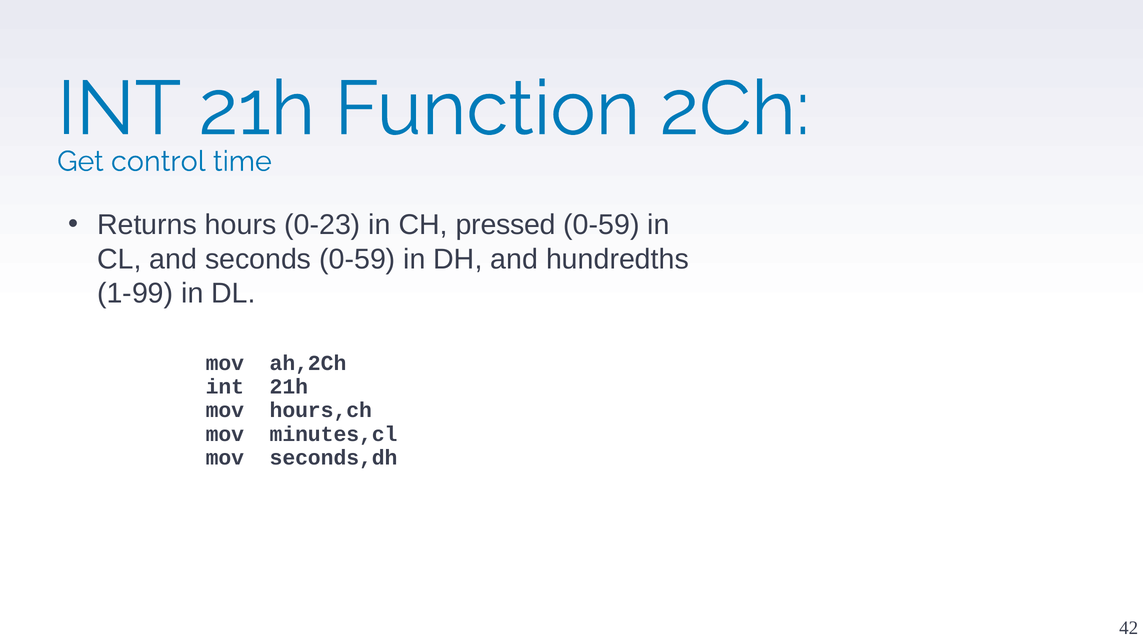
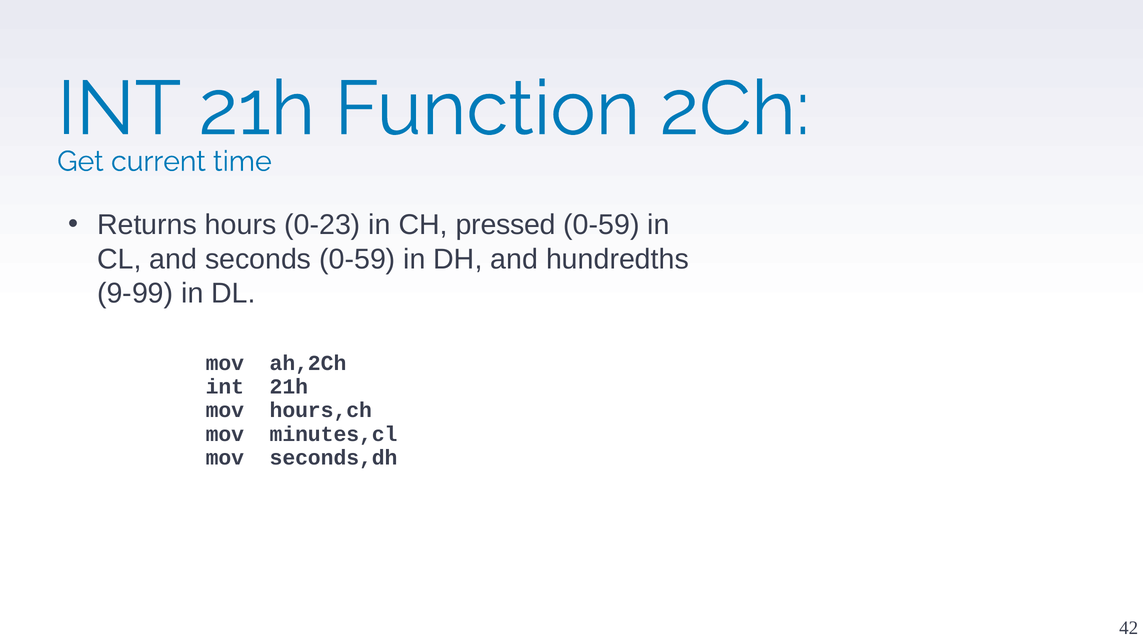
control: control -> current (158, 161)
1-99: 1-99 -> 9-99 (135, 293)
